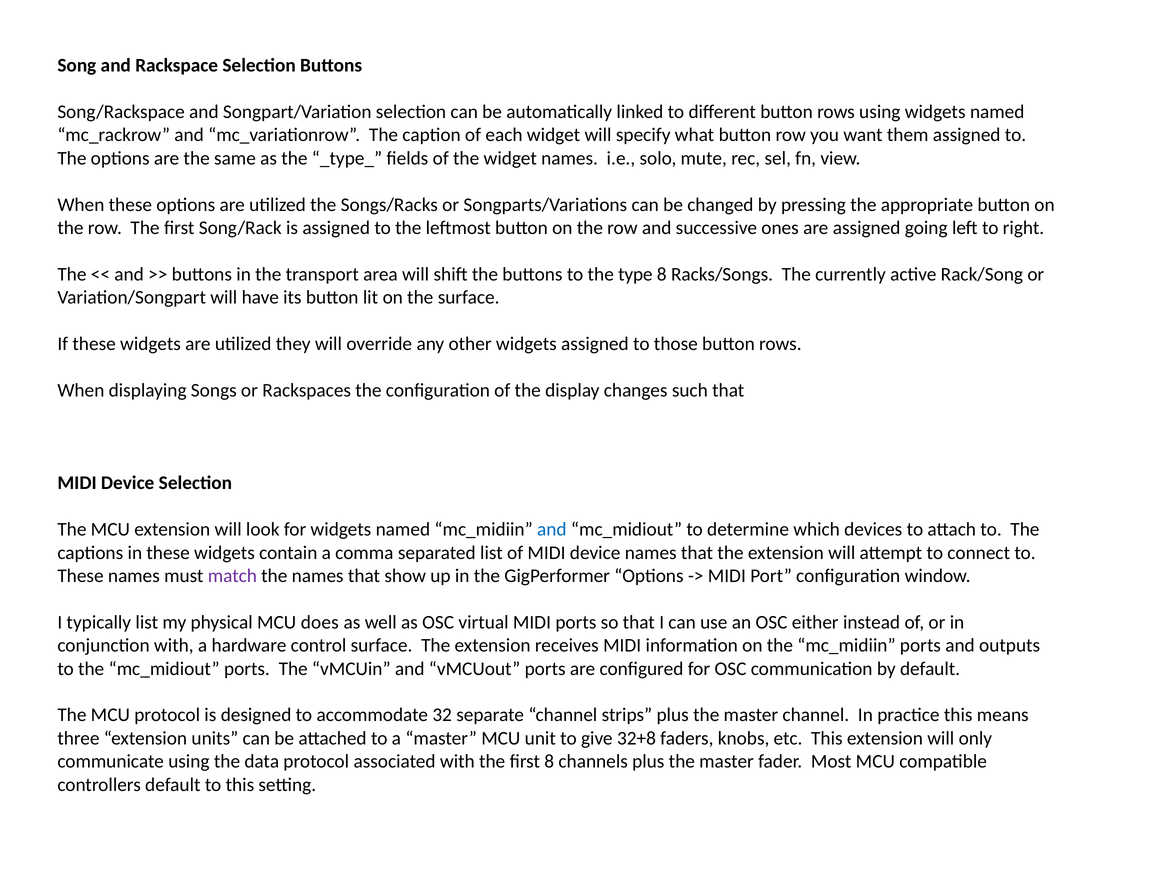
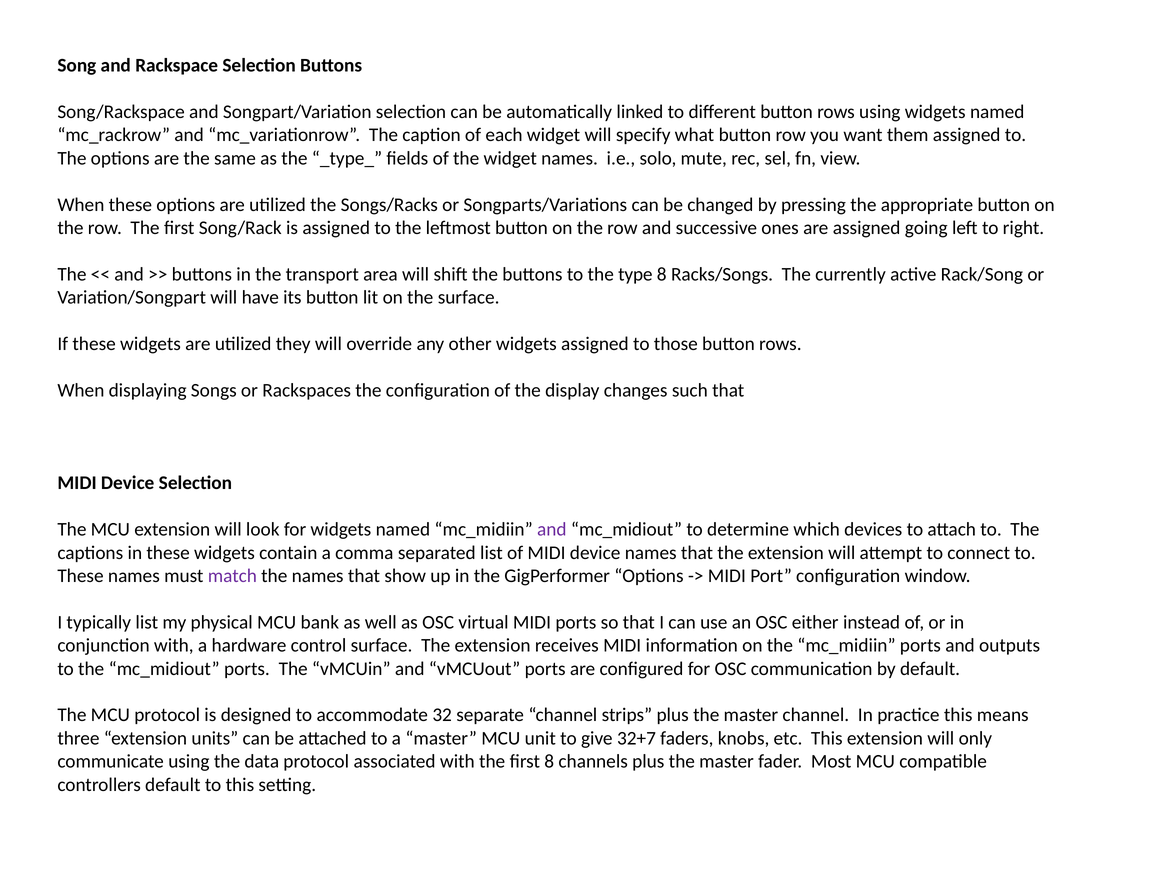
and colour: blue -> purple (552, 529)
does: does -> bank (320, 622)
32+8: 32+8 -> 32+7 (636, 738)
